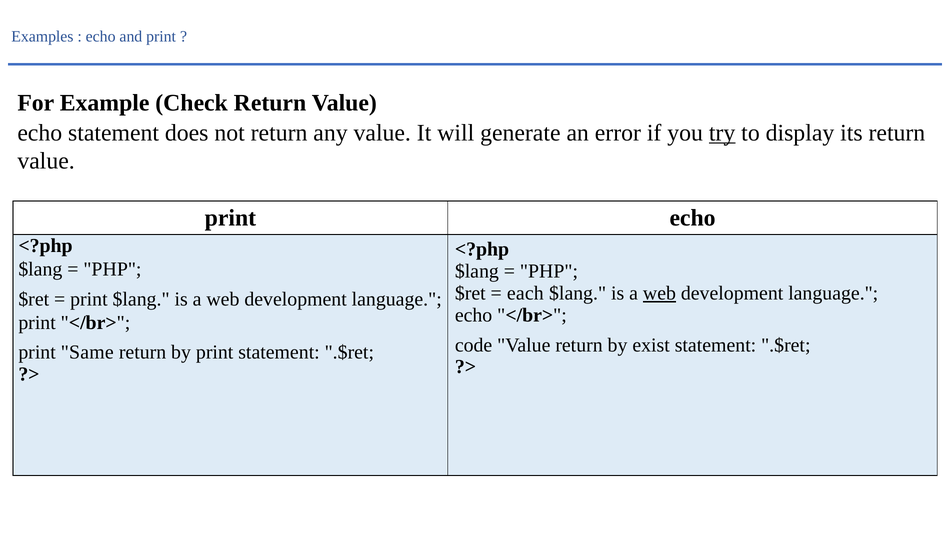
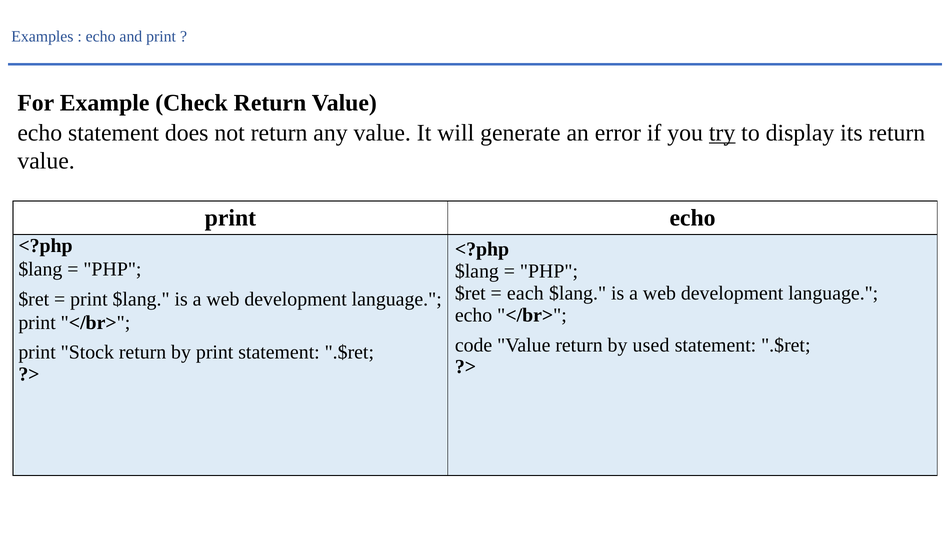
web underline: present -> none (659, 293)
exist: exist -> used (651, 345)
Same: Same -> Stock (87, 353)
